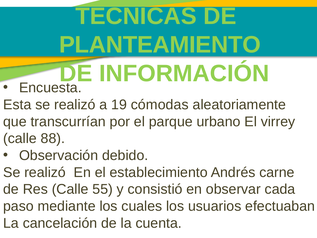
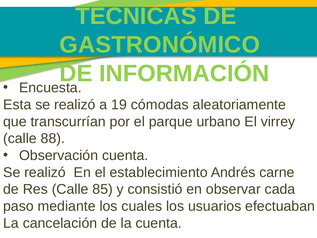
PLANTEAMIENTO: PLANTEAMIENTO -> GASTRONÓMICO (160, 45)
Observación debido: debido -> cuenta (125, 155)
55: 55 -> 85 (103, 189)
